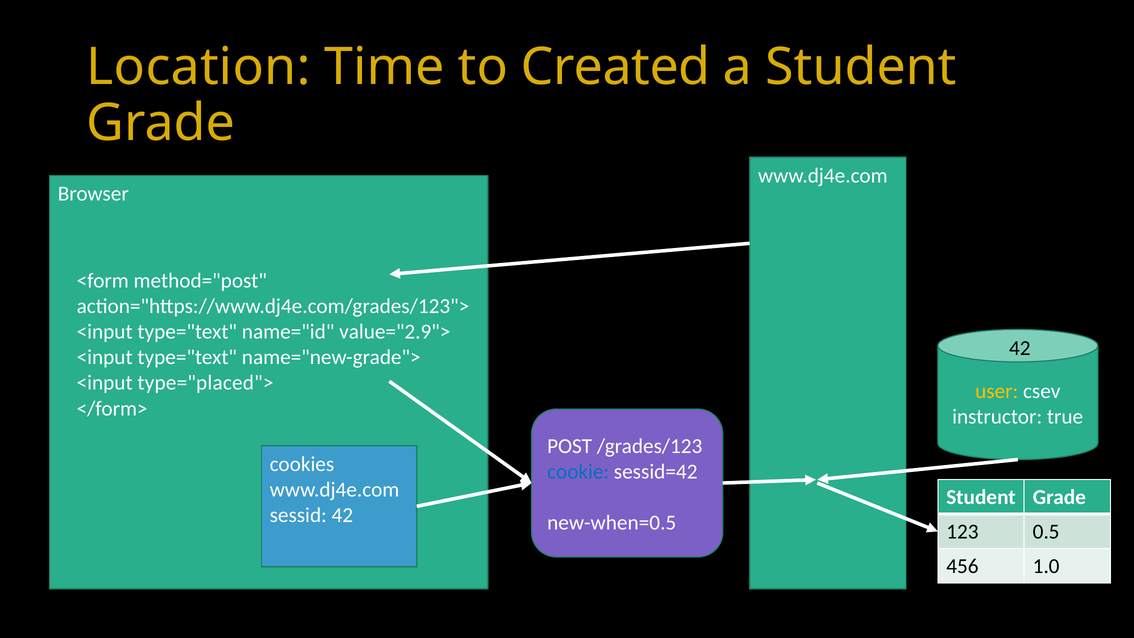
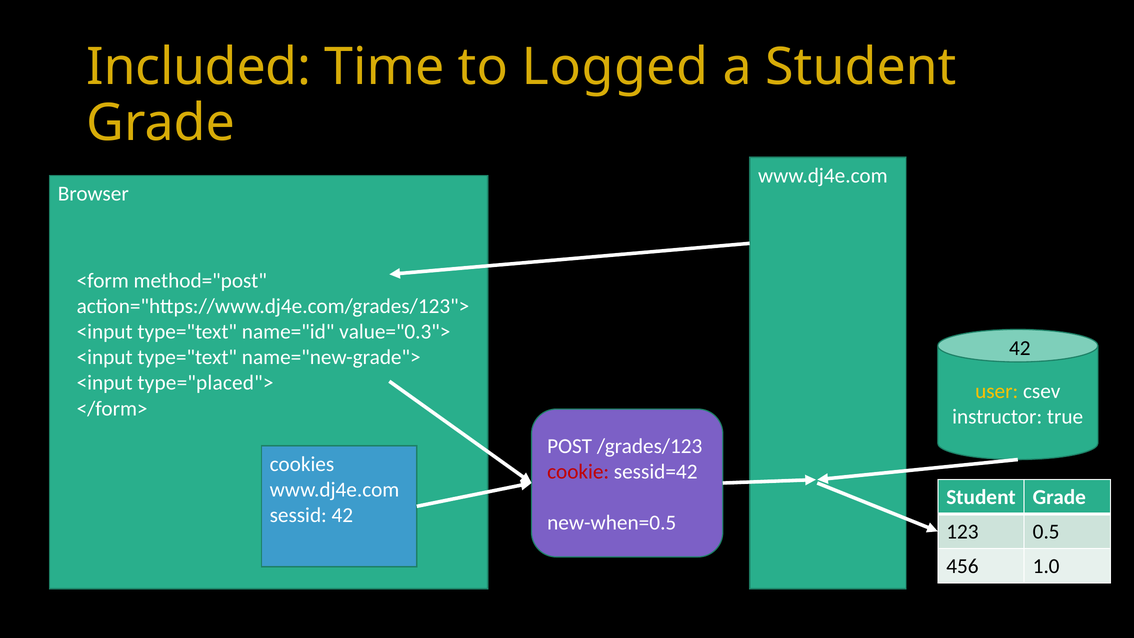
Location: Location -> Included (199, 67)
Created: Created -> Logged (615, 67)
value="2.9">: value="2.9"> -> value="0.3"> (395, 332)
cookie colour: blue -> red (578, 472)
